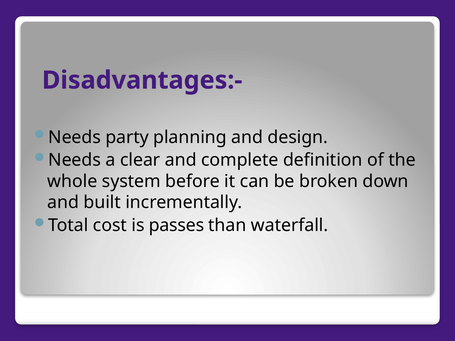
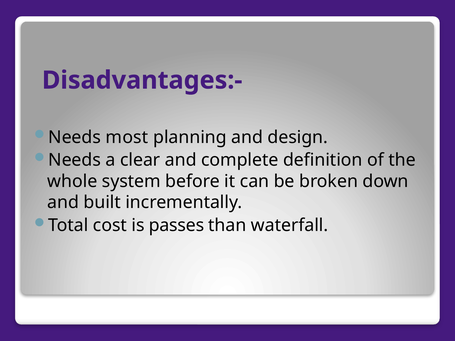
party: party -> most (127, 137)
